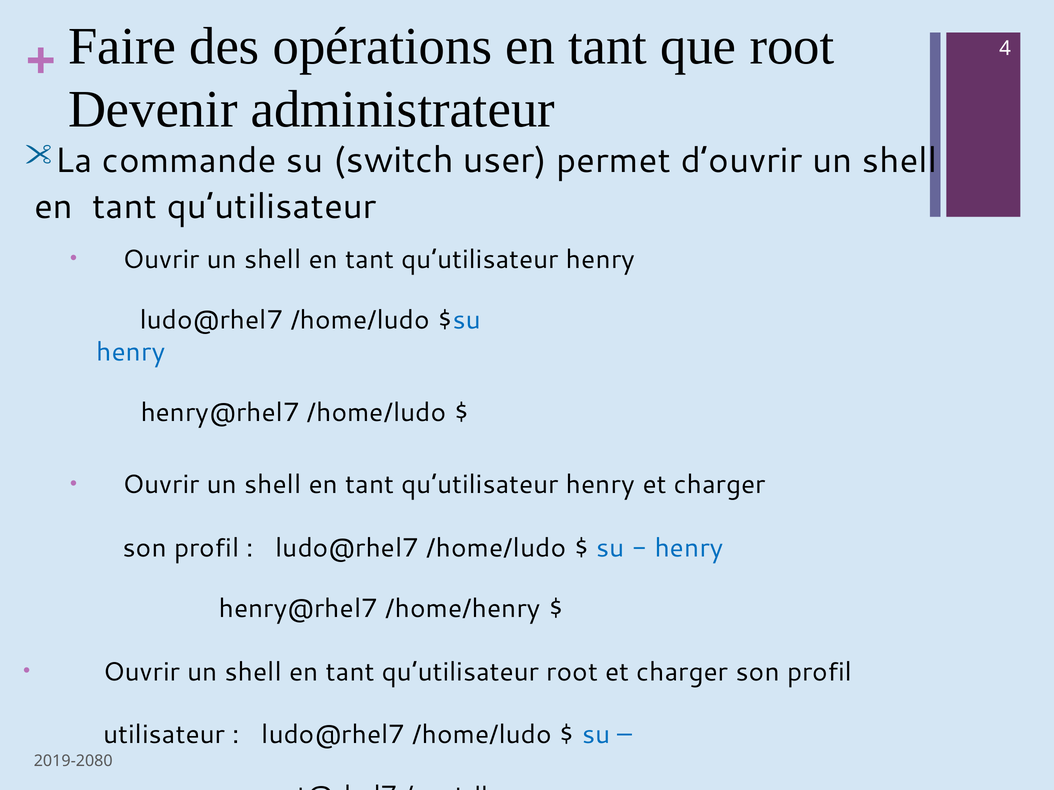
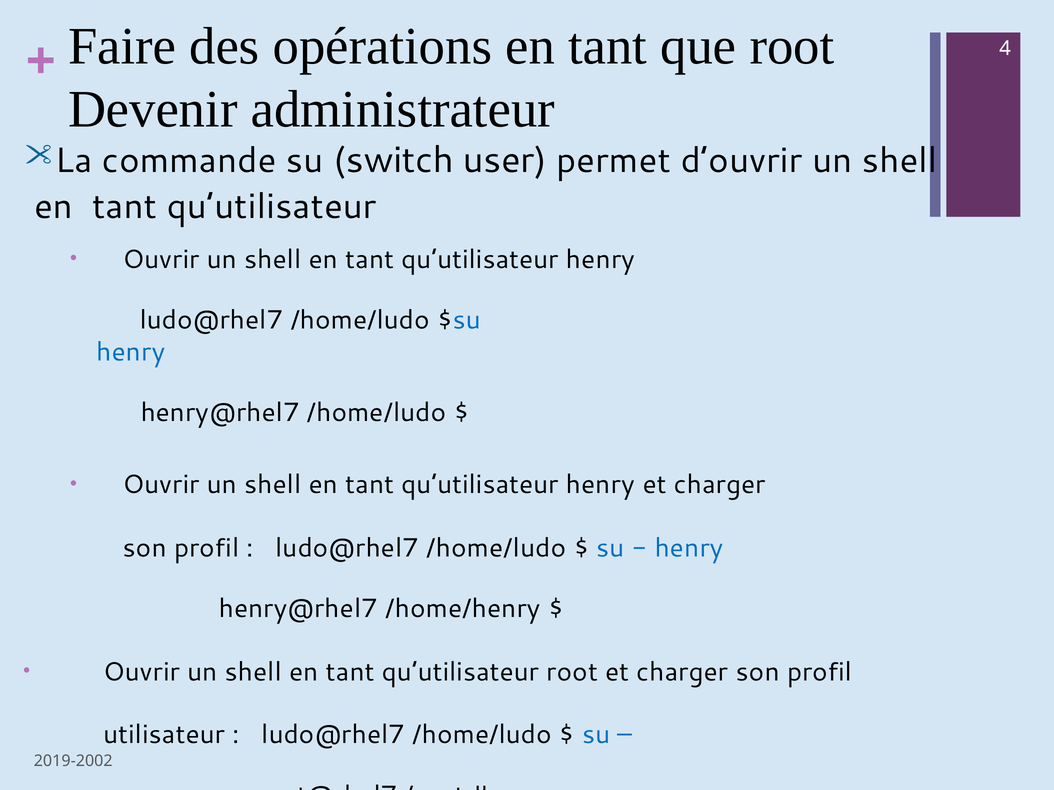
2019-2080: 2019-2080 -> 2019-2002 (73, 761)
